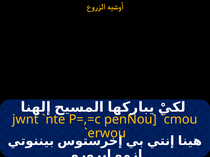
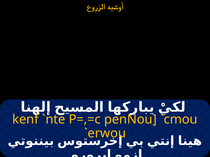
jwnt: jwnt -> kenf (25, 120)
